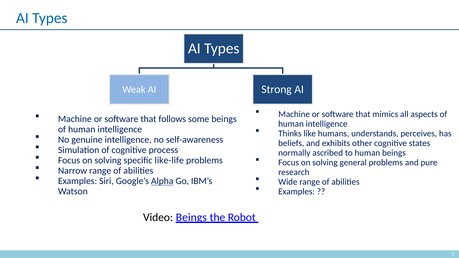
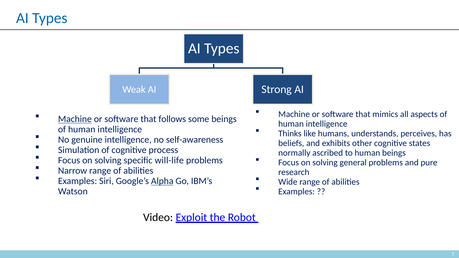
Machine underline: none -> present (75, 119)
like-life: like-life -> will-life (169, 160)
Video Beings: Beings -> Exploit (191, 217)
